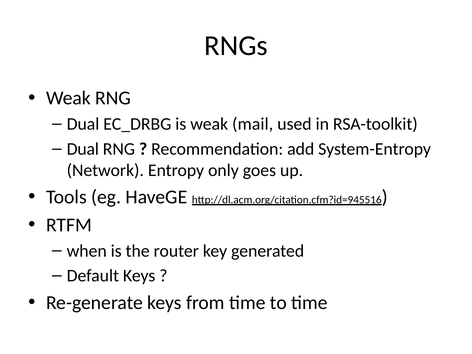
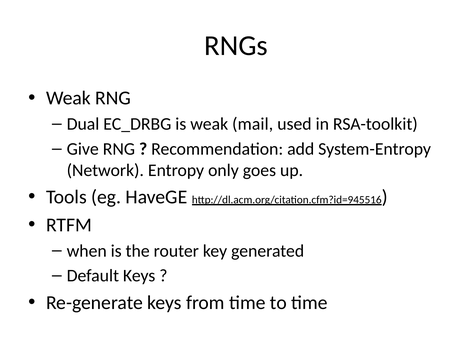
Dual: Dual -> Give (83, 149)
